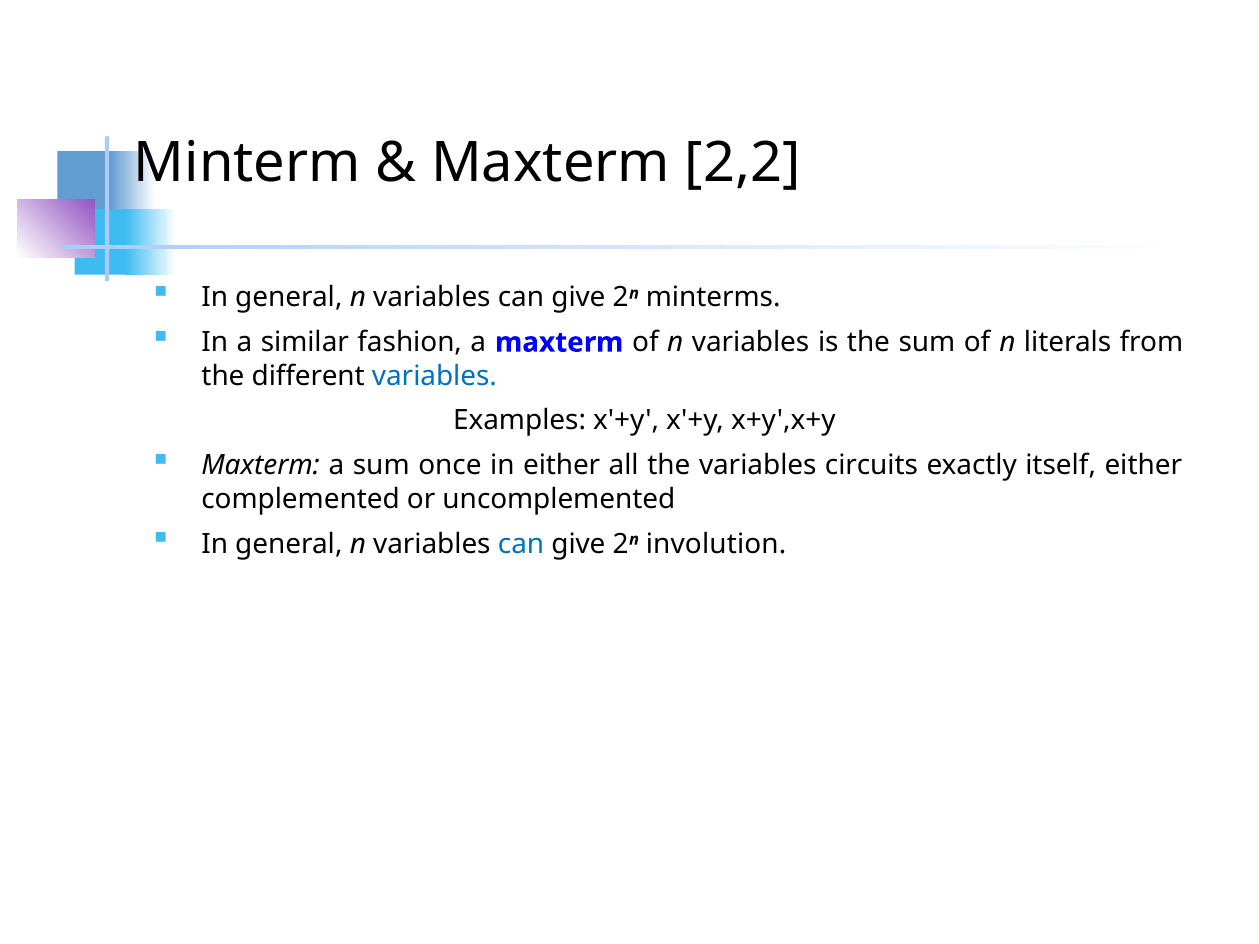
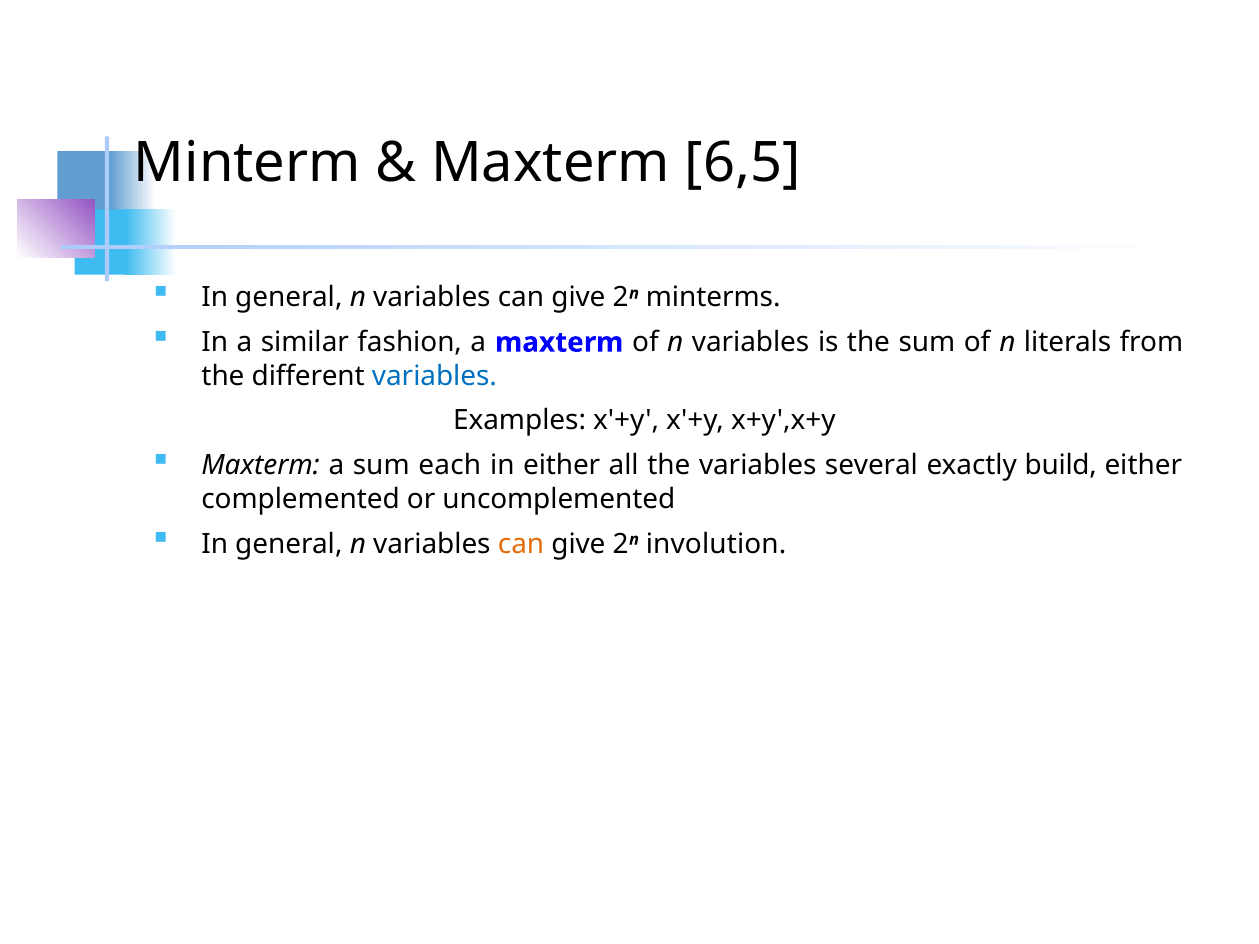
2,2: 2,2 -> 6,5 (743, 163)
once: once -> each (450, 466)
circuits: circuits -> several (871, 466)
itself: itself -> build (1061, 466)
can colour: blue -> orange (521, 544)
